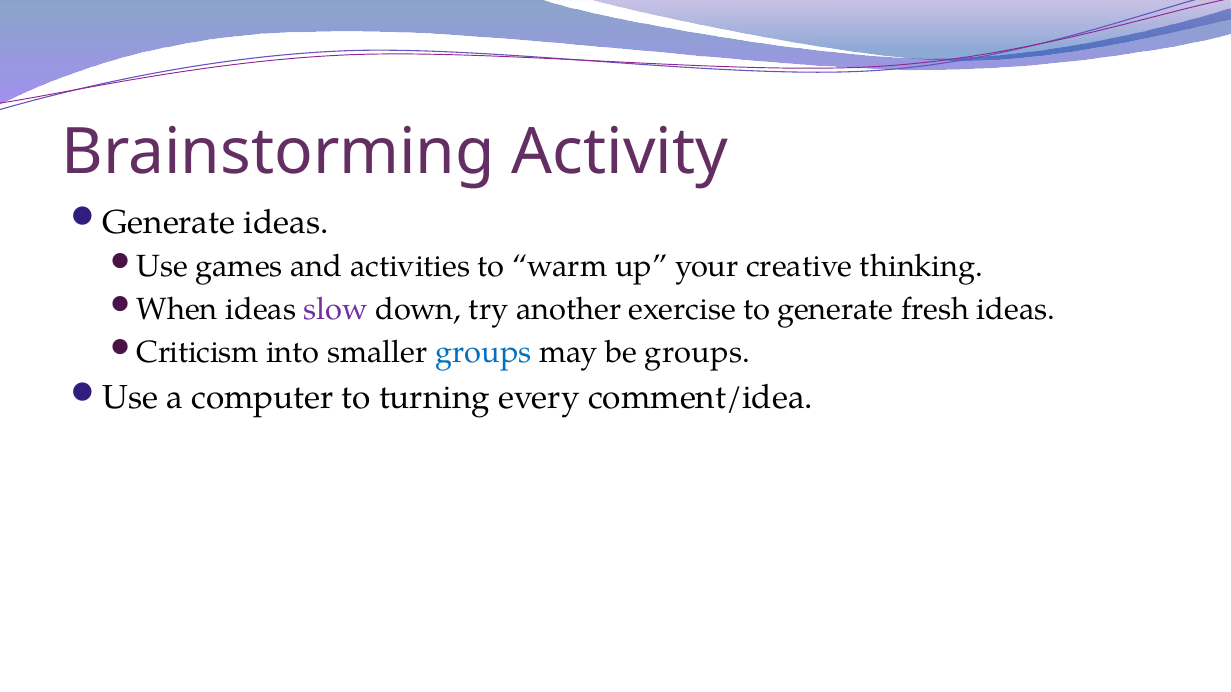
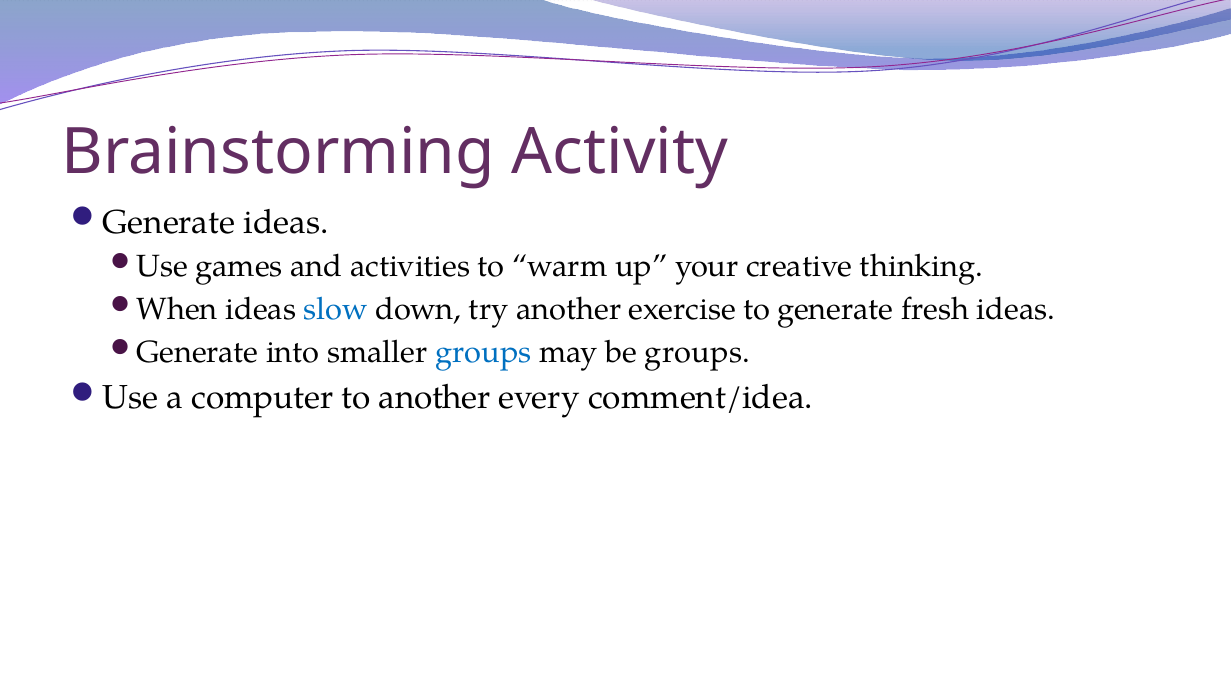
slow colour: purple -> blue (336, 310)
Criticism: Criticism -> Generate (198, 353)
to turning: turning -> another (435, 398)
